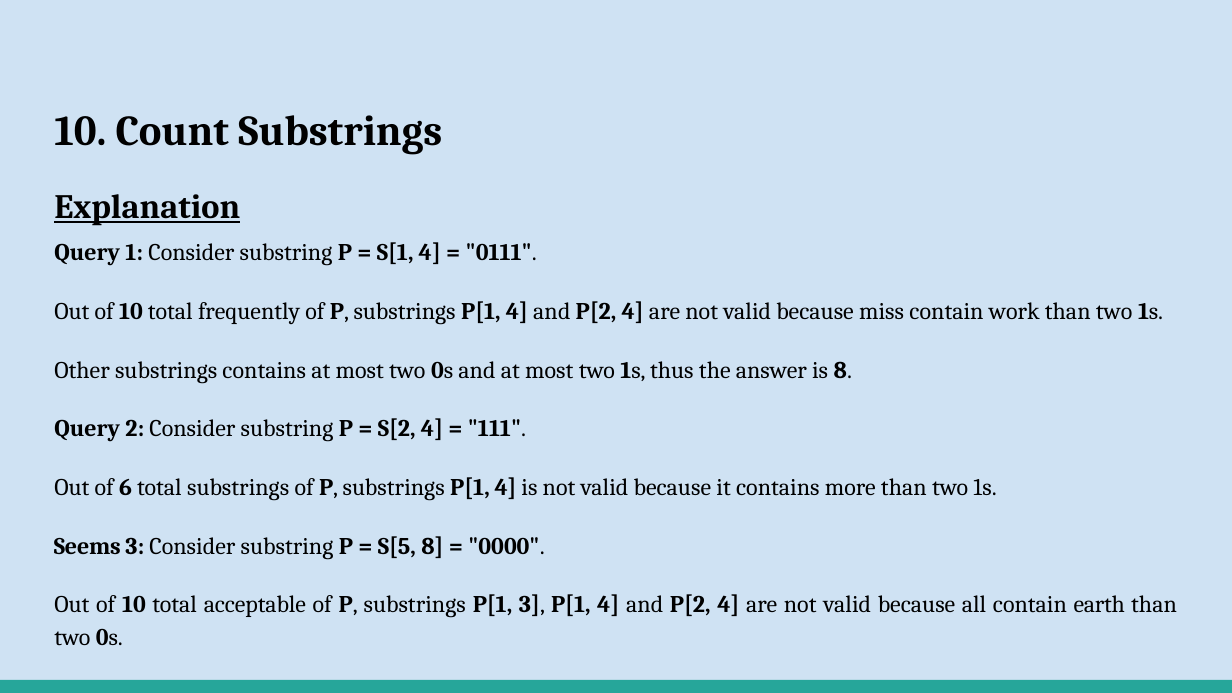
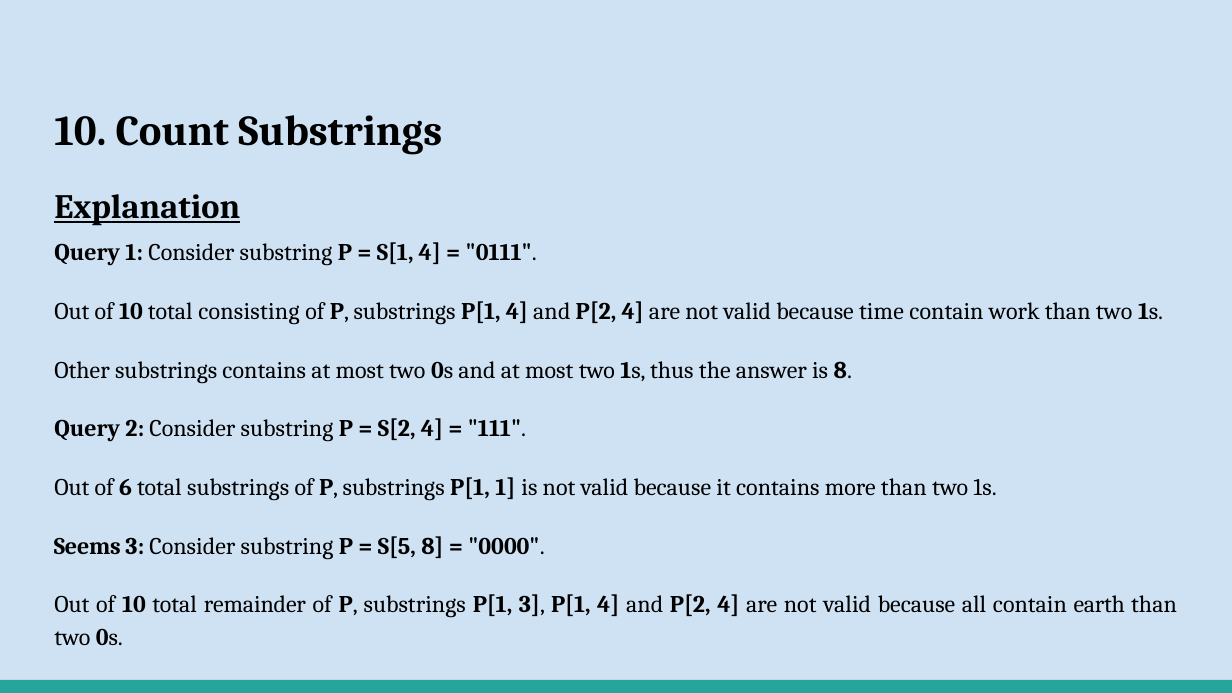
frequently: frequently -> consisting (249, 311)
miss: miss -> time (881, 311)
4: 4 -> 1 (505, 488)
acceptable: acceptable -> remainder (255, 605)
